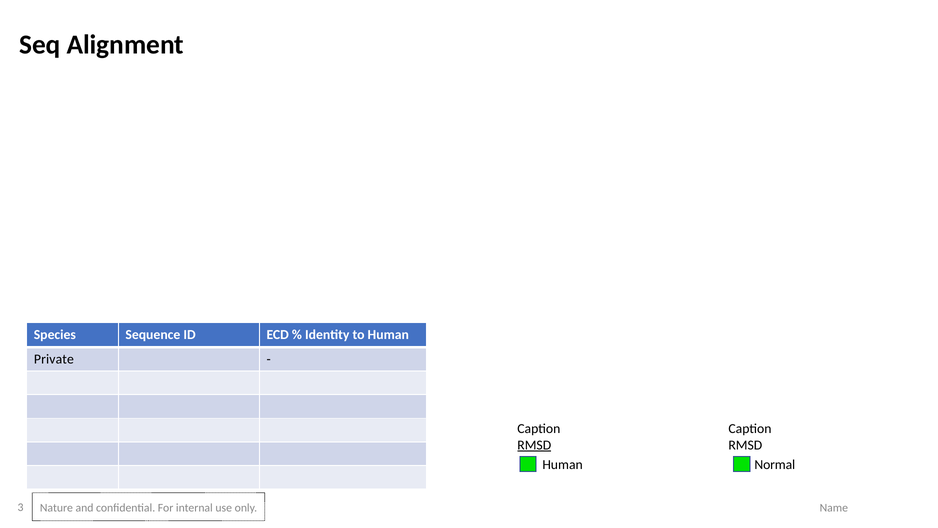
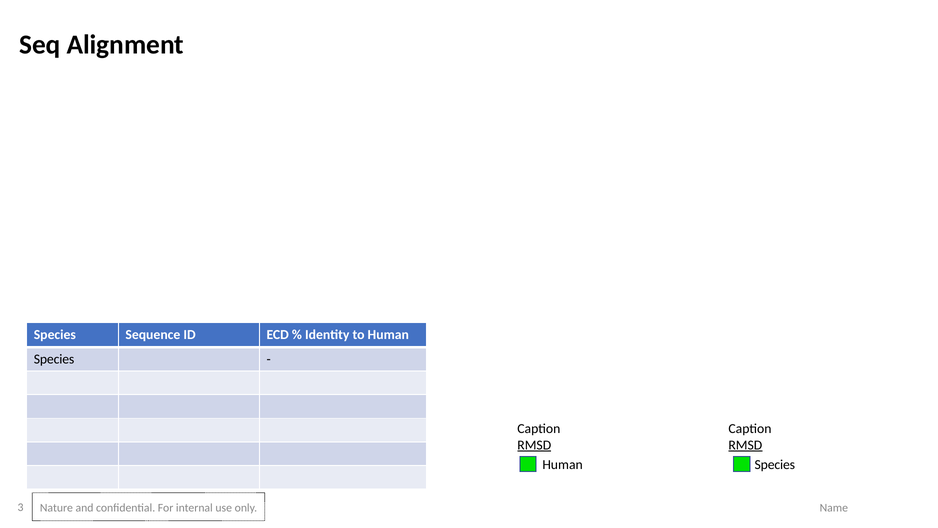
Private: Private -> Species (54, 359)
RMSD underline: none -> present (745, 445)
Normal: Normal -> Species (775, 464)
